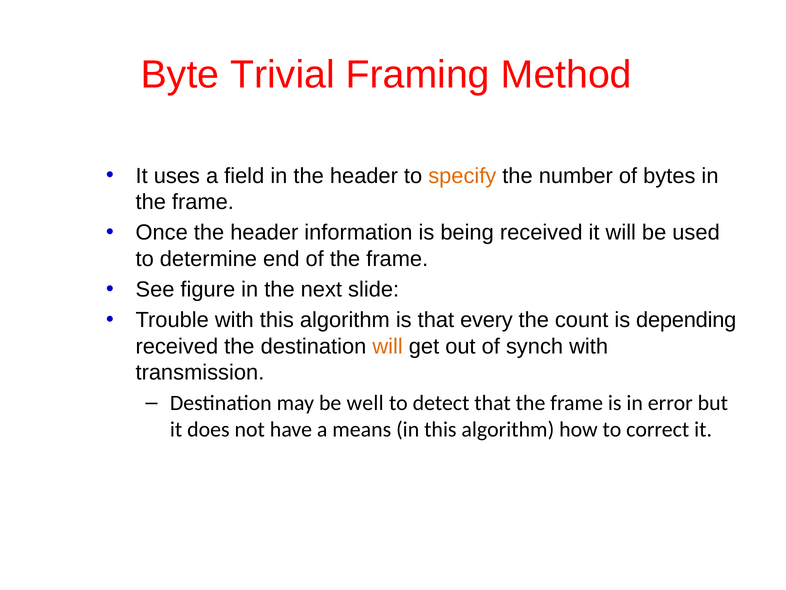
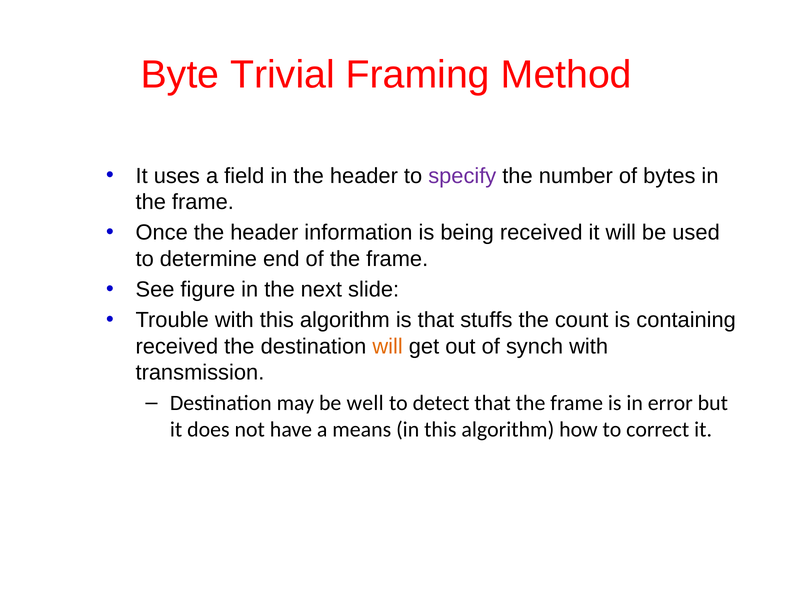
specify colour: orange -> purple (462, 176)
every: every -> stuffs (486, 320)
depending: depending -> containing (686, 320)
